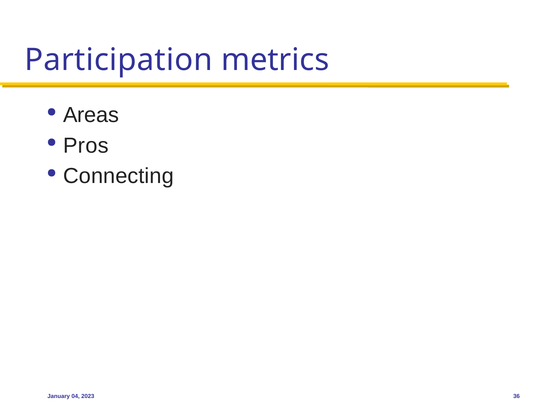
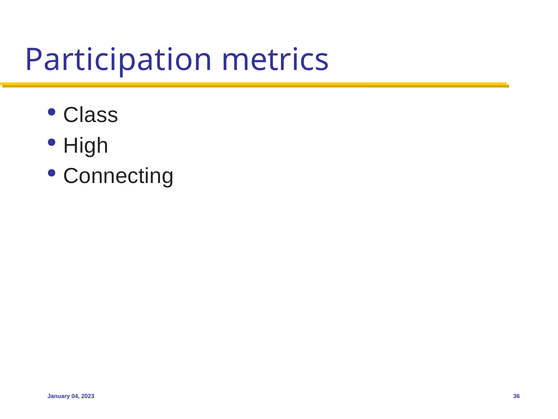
Areas: Areas -> Class (91, 115)
Pros: Pros -> High (86, 145)
